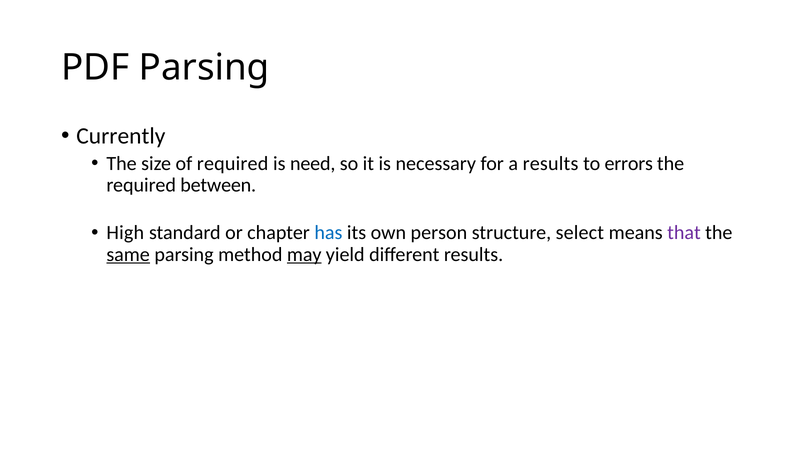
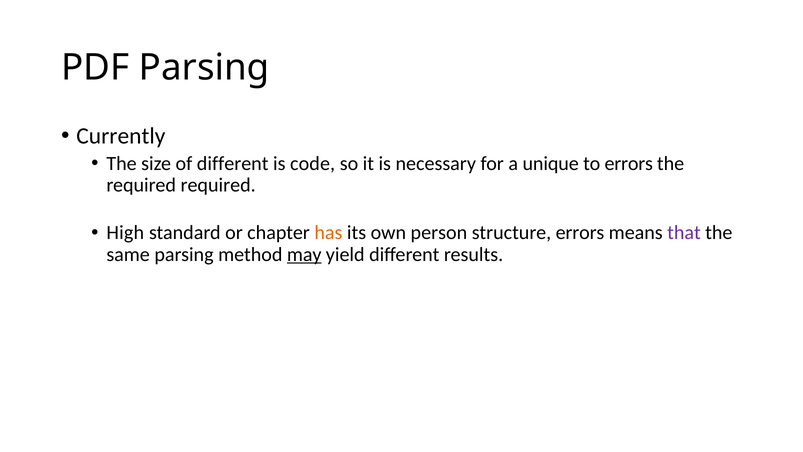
of required: required -> different (233, 163)
need: need -> code (313, 163)
a results: results -> unique (551, 163)
required between: between -> required (218, 185)
has colour: blue -> orange (328, 233)
structure select: select -> errors (580, 233)
same underline: present -> none (128, 254)
